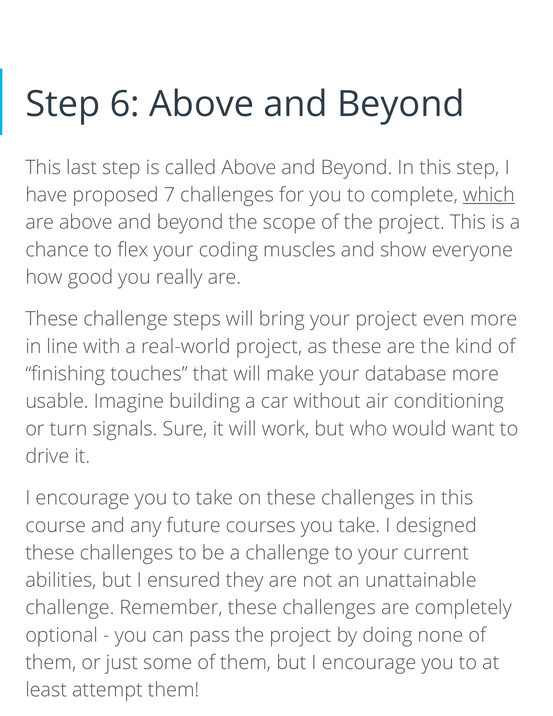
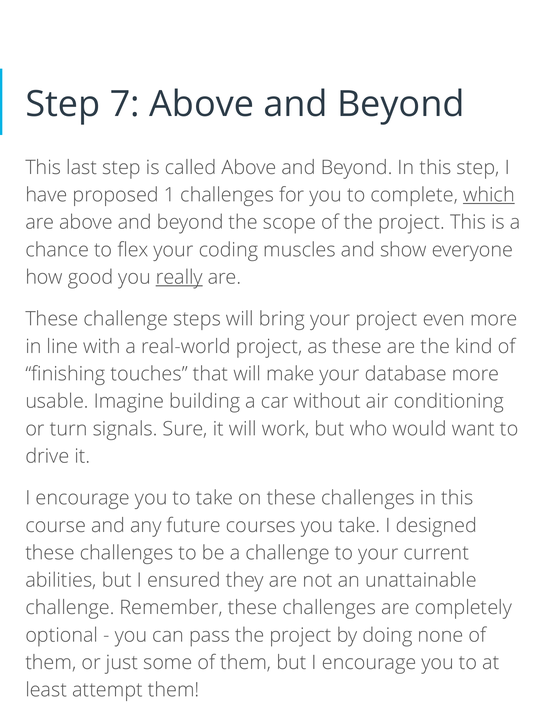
6: 6 -> 7 (125, 104)
7: 7 -> 1 (170, 195)
really underline: none -> present (179, 277)
